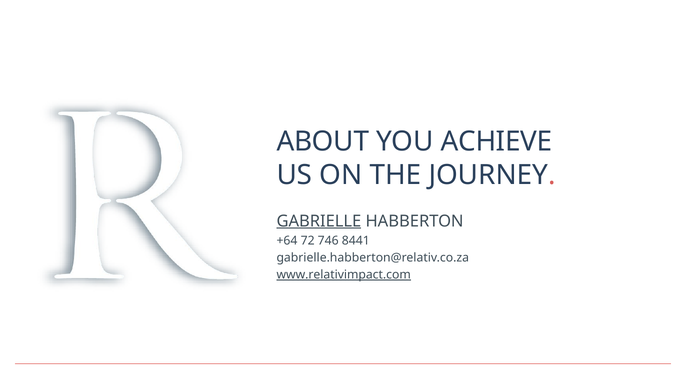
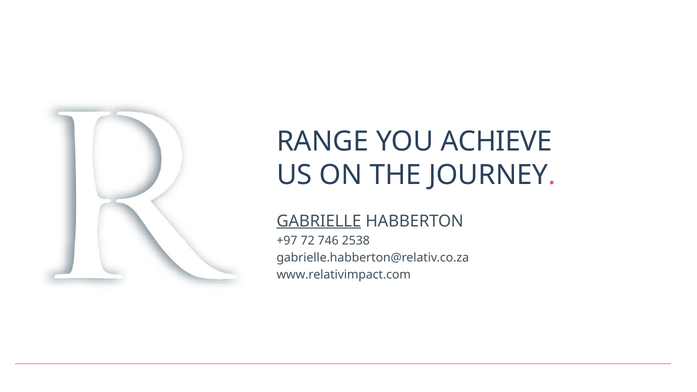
ABOUT: ABOUT -> RANGE (323, 141)
+64: +64 -> +97 (287, 241)
8441: 8441 -> 2538 (356, 241)
www.relativimpact.com underline: present -> none (344, 275)
